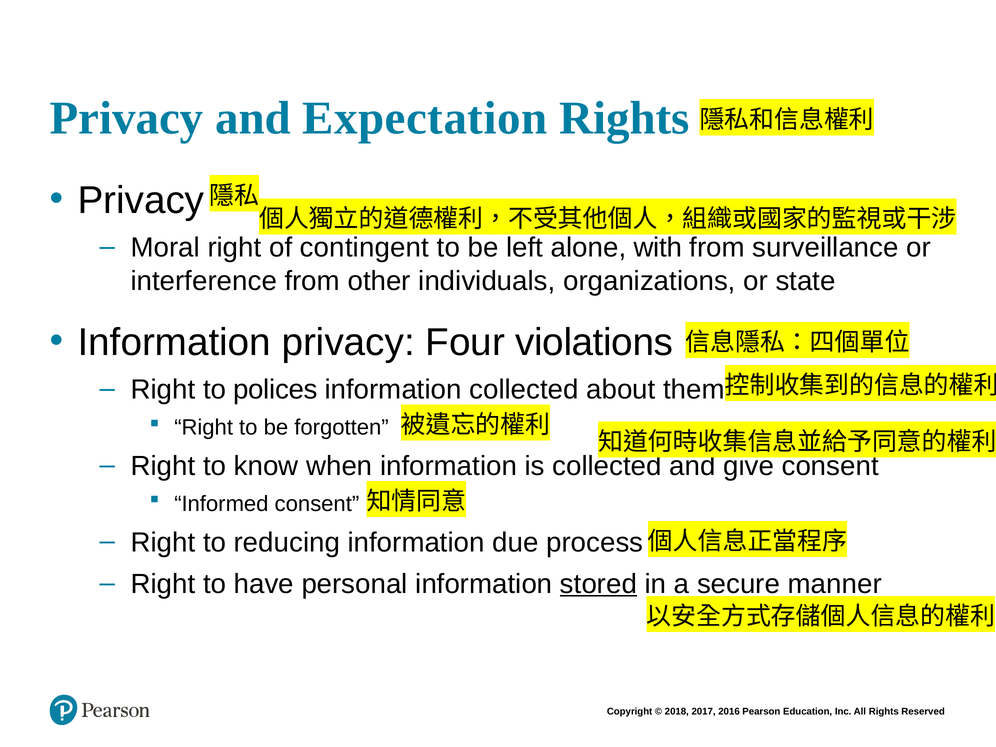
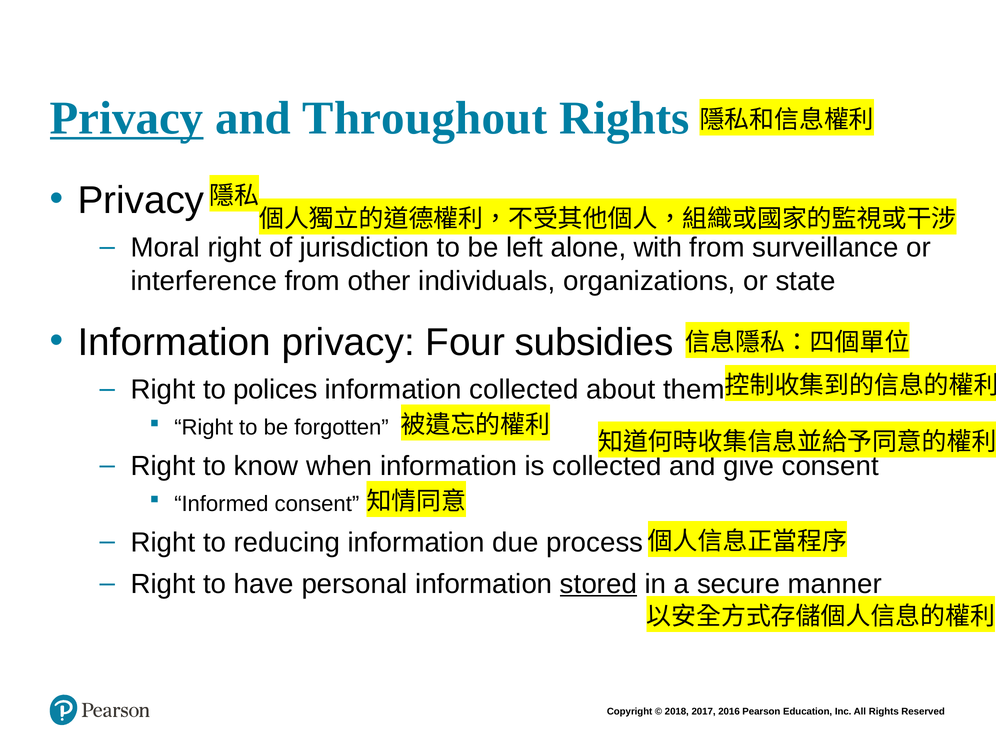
Privacy underline: none -> present (127, 118)
Expectation: Expectation -> Throughout (425, 118)
contingent: contingent -> jurisdiction (365, 248)
violations: violations -> subsidies (594, 342)
